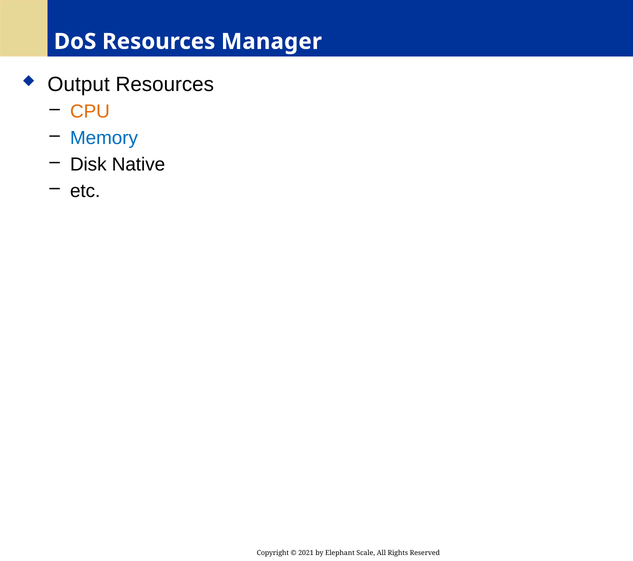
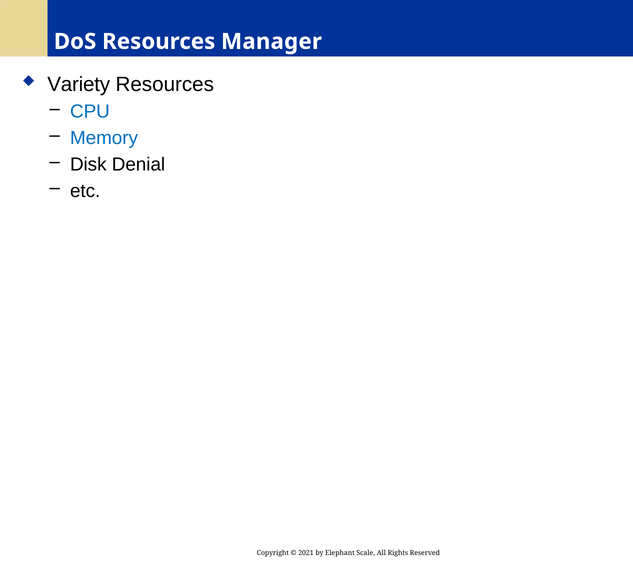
Output: Output -> Variety (79, 84)
CPU colour: orange -> blue (90, 111)
Native: Native -> Denial (138, 164)
